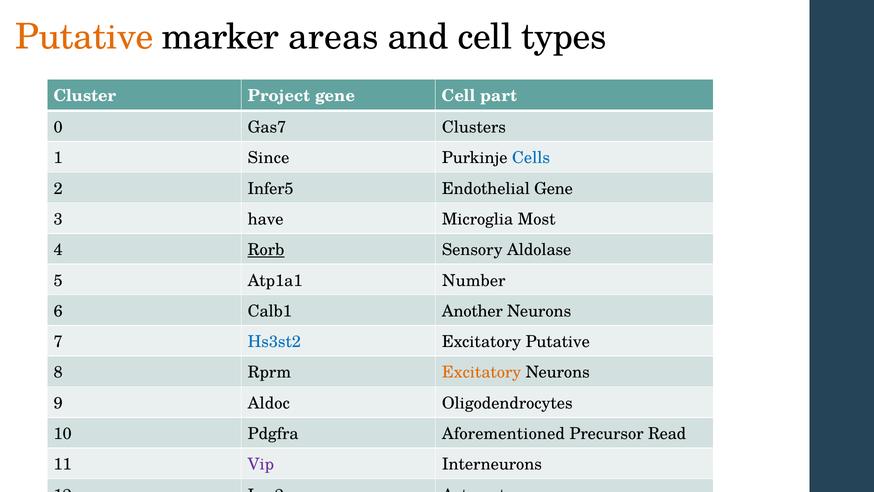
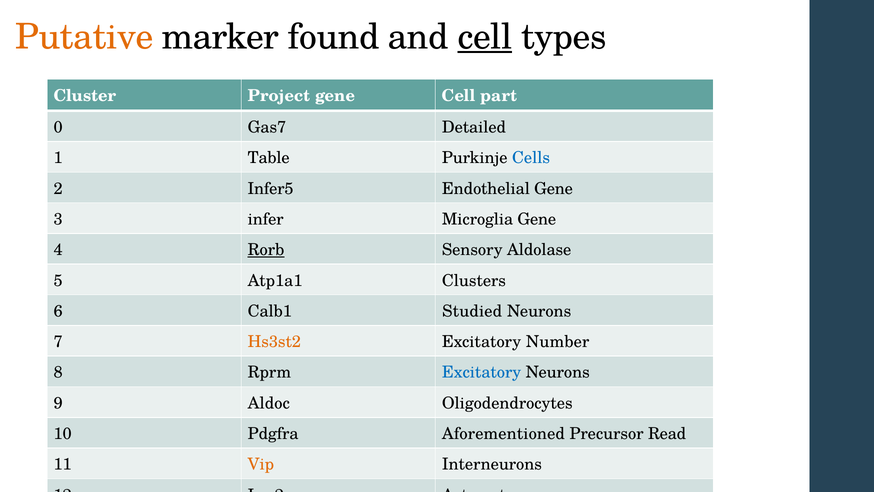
areas: areas -> found (334, 37)
cell underline: none -> present (485, 37)
Clusters: Clusters -> Detailed (474, 127)
Since: Since -> Table (269, 158)
have: have -> infer (266, 219)
Microglia Most: Most -> Gene (537, 219)
Number: Number -> Clusters (474, 280)
Another: Another -> Studied (472, 311)
Hs3st2 colour: blue -> orange (274, 342)
Excitatory Putative: Putative -> Number (558, 342)
Excitatory colour: orange -> blue (482, 372)
Vip colour: purple -> orange (261, 464)
